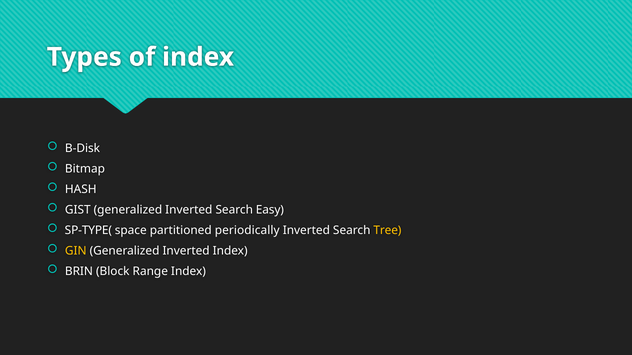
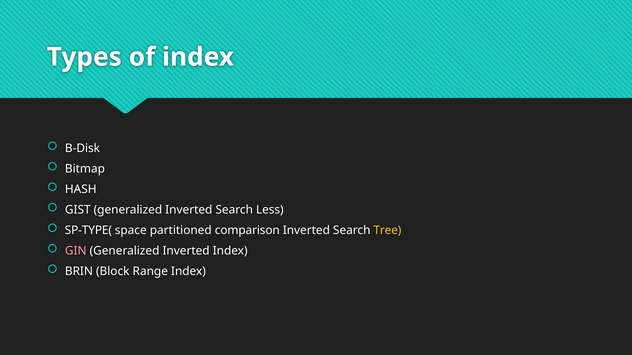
Easy: Easy -> Less (270, 210)
periodically: periodically -> comparison (247, 231)
GIN colour: yellow -> pink (76, 251)
